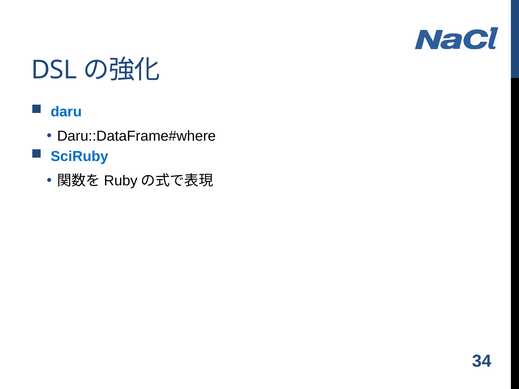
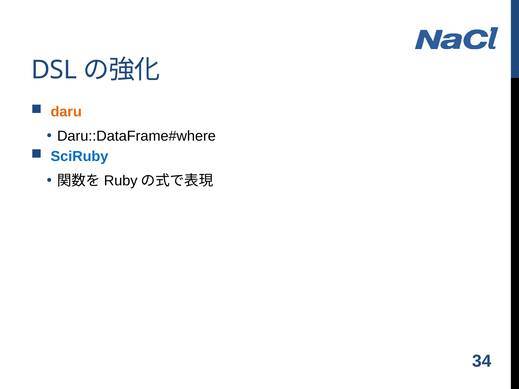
daru colour: blue -> orange (66, 112)
